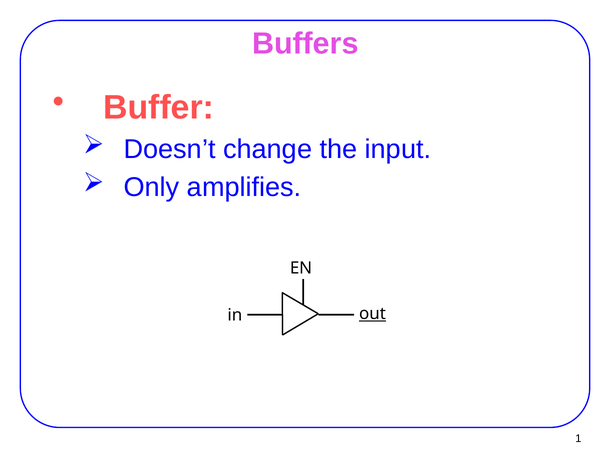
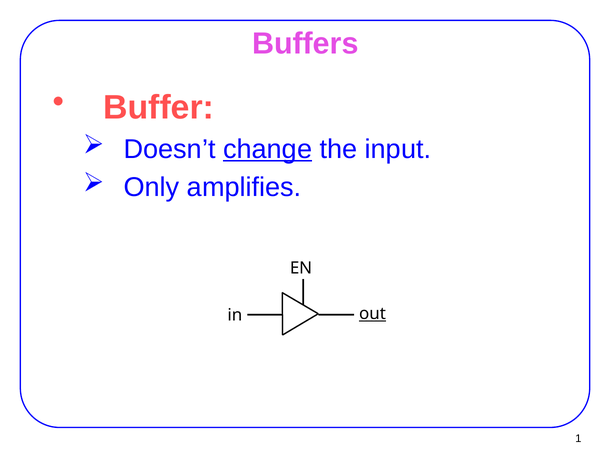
change underline: none -> present (268, 149)
